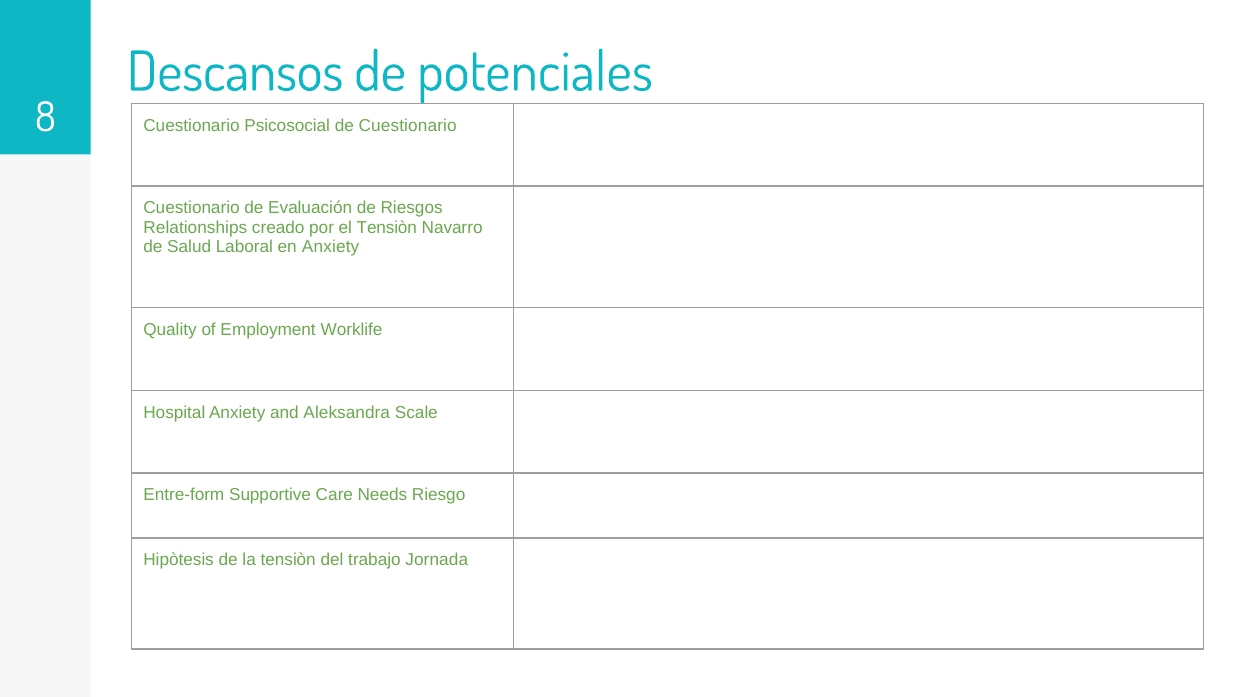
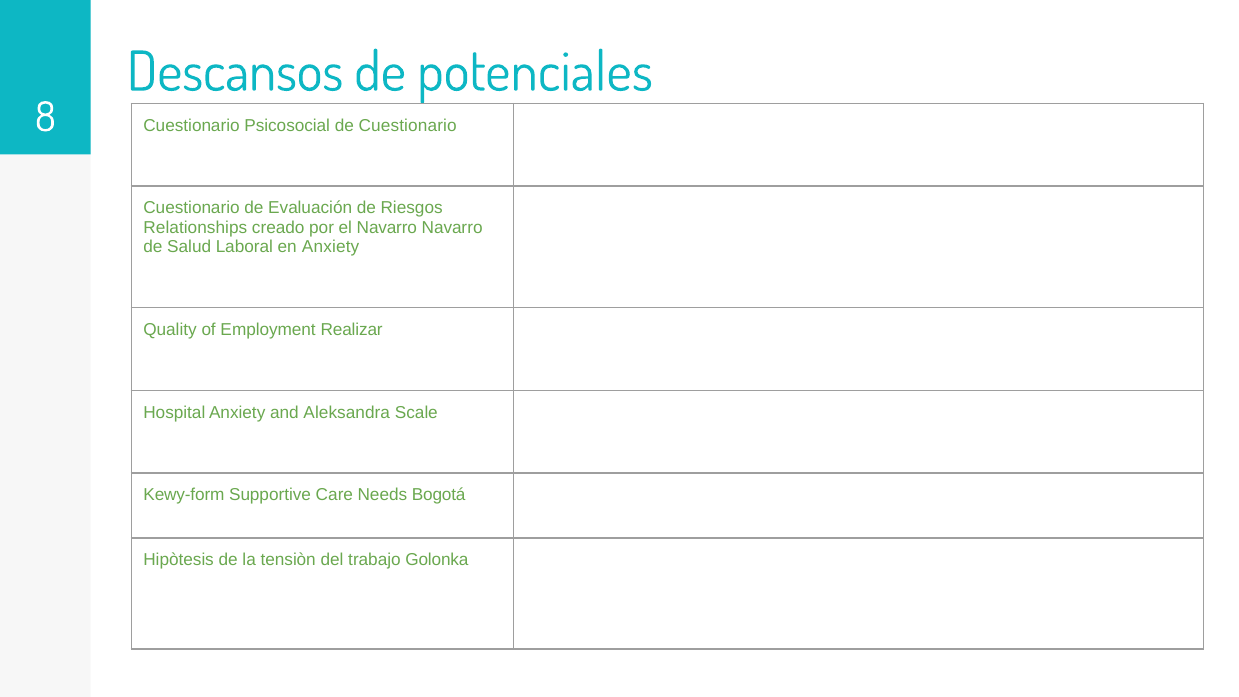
el Tensiòn: Tensiòn -> Navarro (387, 227)
Worklife: Worklife -> Realizar (352, 330)
Entre-form: Entre-form -> Kewy-form (184, 495)
Riesgo: Riesgo -> Bogotá (439, 495)
Jornada: Jornada -> Golonka (437, 560)
